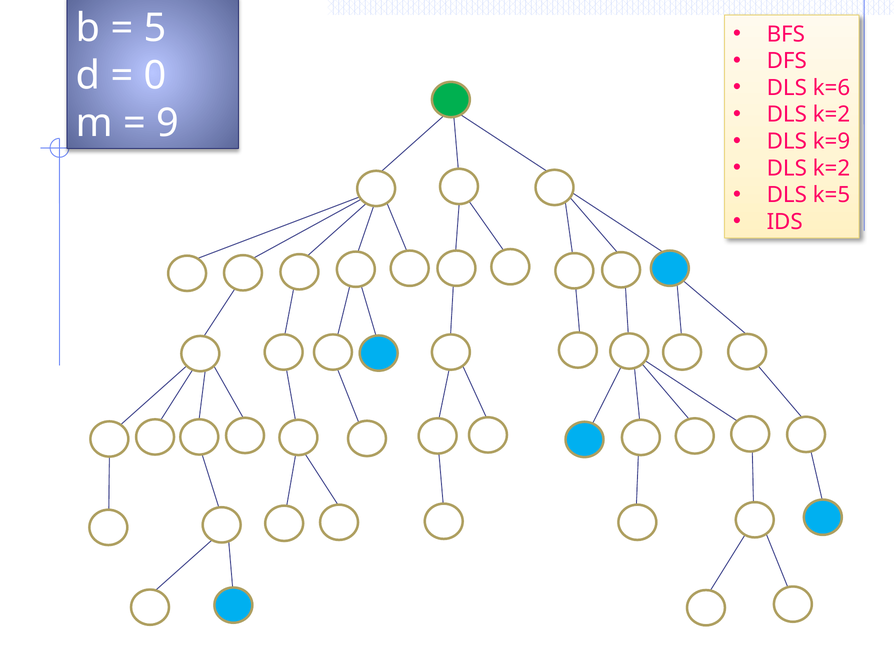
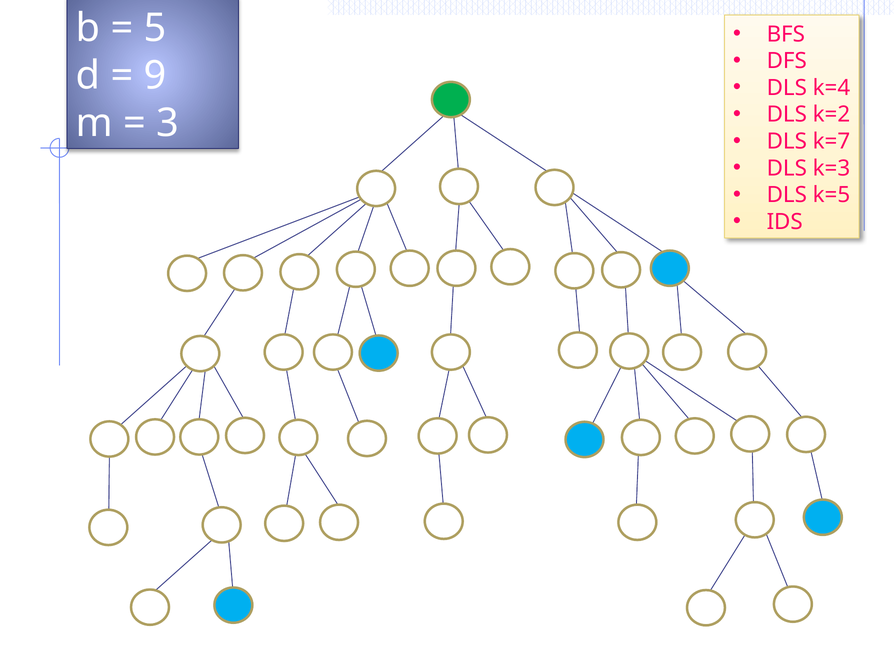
0: 0 -> 9 (155, 76)
k=6: k=6 -> k=4 (831, 88)
9: 9 -> 3 (168, 123)
k=9: k=9 -> k=7 (831, 142)
k=2: k=2 -> k=3 (831, 168)
